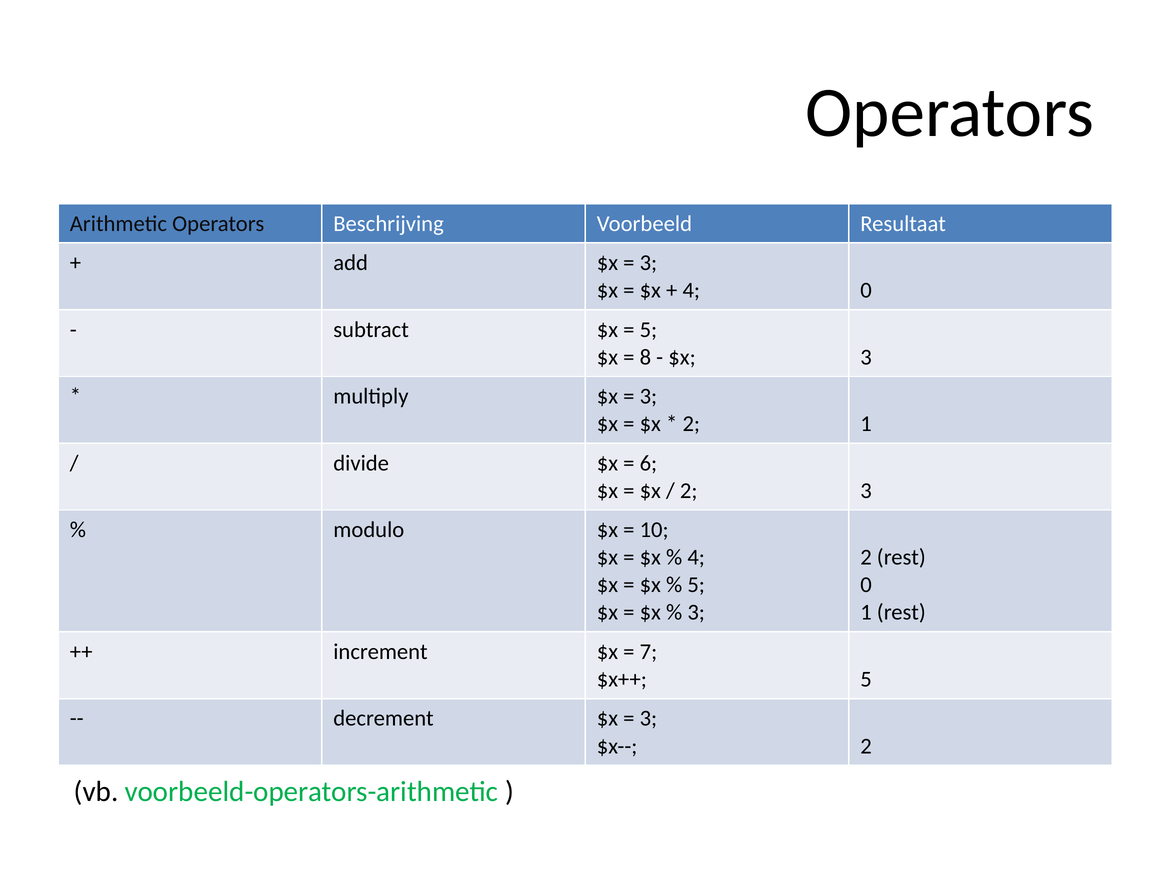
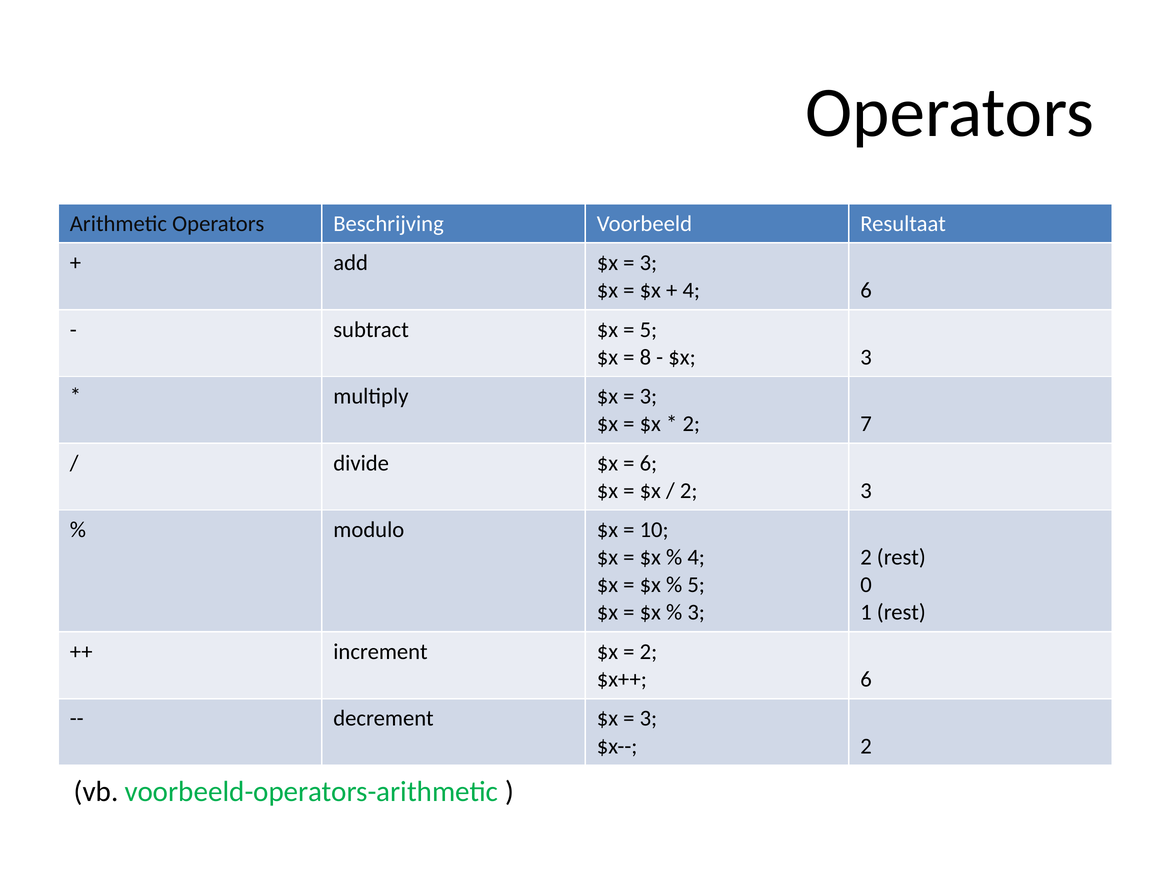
4 0: 0 -> 6 (866, 290)
2 1: 1 -> 7 (866, 424)
7: 7 -> 2 (648, 652)
$x++ 5: 5 -> 6 (866, 679)
